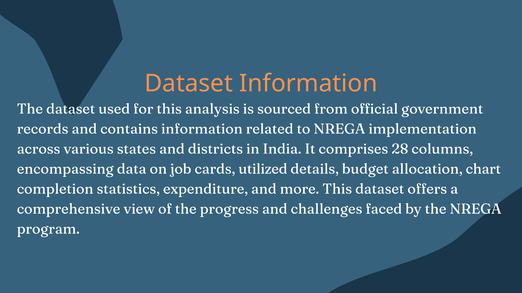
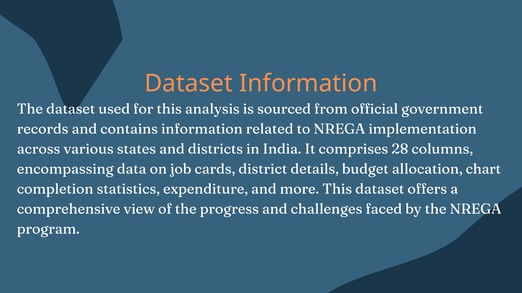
utilized: utilized -> district (263, 169)
